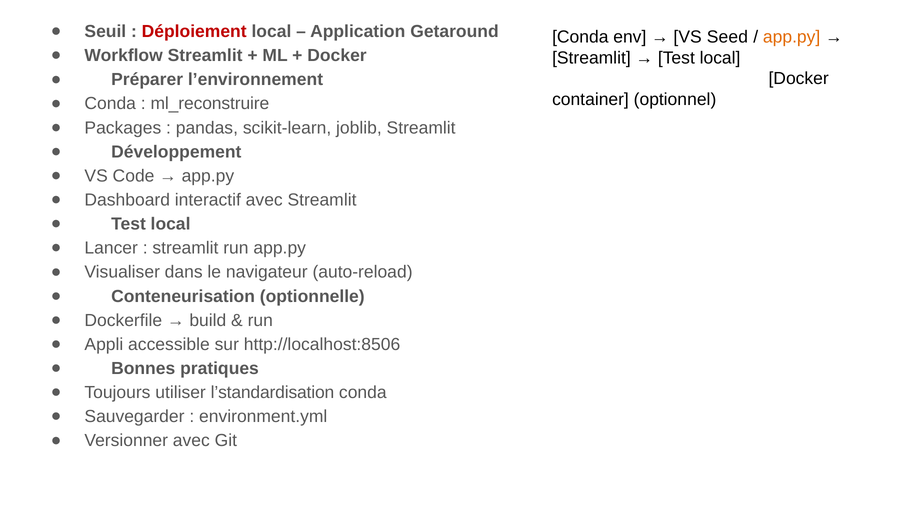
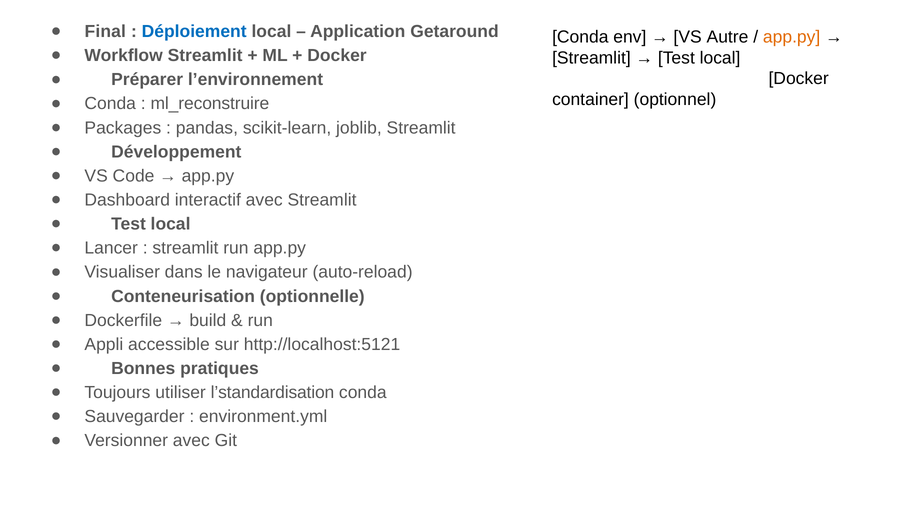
Seuil: Seuil -> Final (105, 32)
Déploiement colour: red -> blue (194, 32)
Seed: Seed -> Autre (727, 37)
http://localhost:8506: http://localhost:8506 -> http://localhost:5121 (322, 345)
